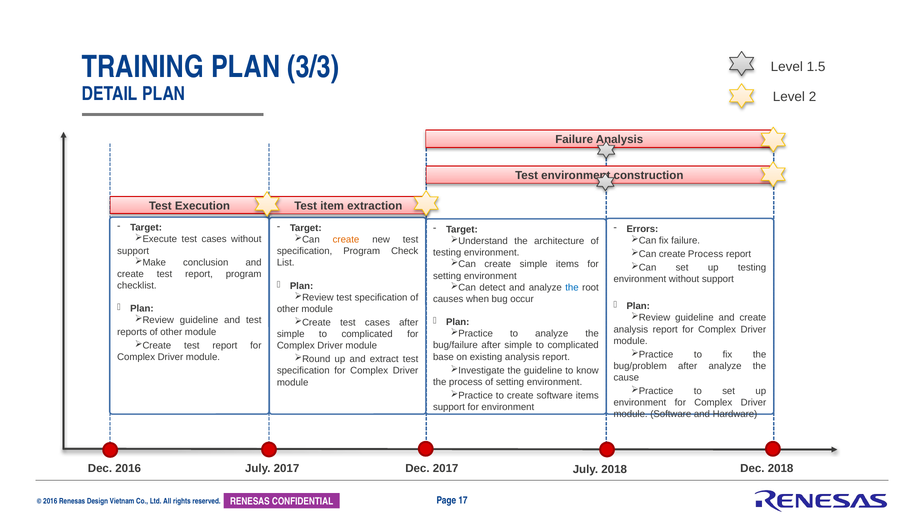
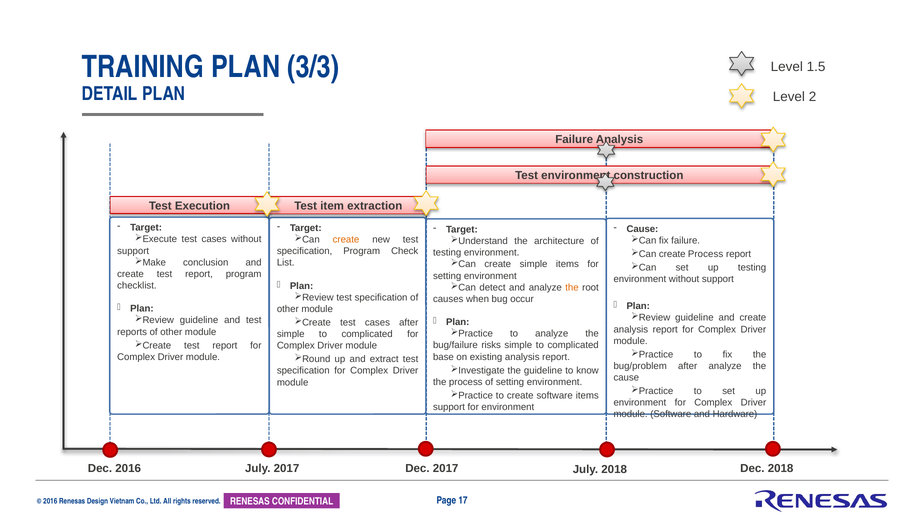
Errors: Errors -> Cause (642, 229)
the colour: blue -> orange (572, 287)
bug/failure after: after -> risks (491, 345)
